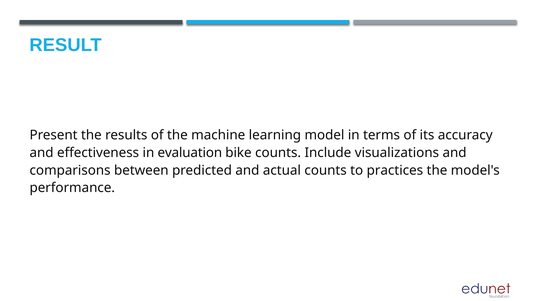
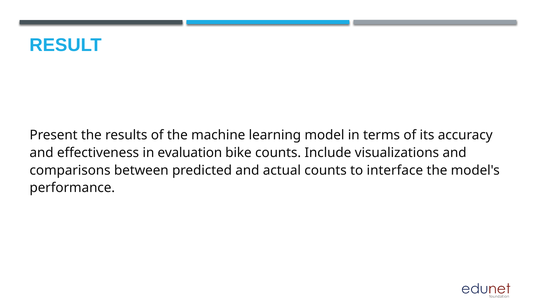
practices: practices -> interface (395, 171)
